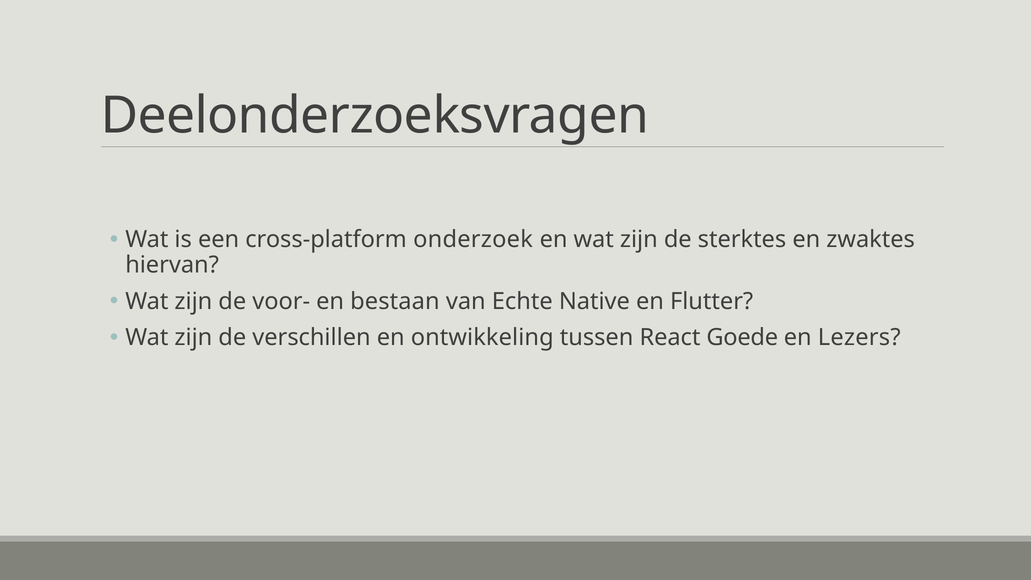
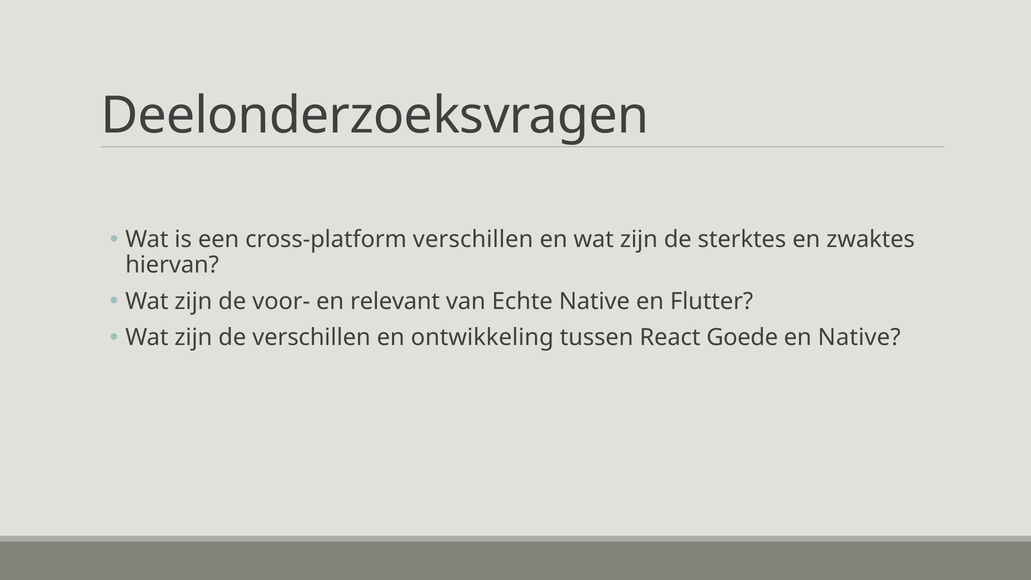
cross-platform onderzoek: onderzoek -> verschillen (473, 239)
bestaan: bestaan -> relevant (395, 301)
en Lezers: Lezers -> Native (859, 338)
